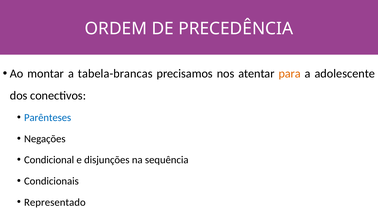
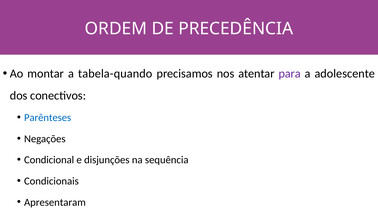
tabela-brancas: tabela-brancas -> tabela-quando (115, 74)
para colour: orange -> purple (290, 74)
Representado: Representado -> Apresentaram (55, 202)
